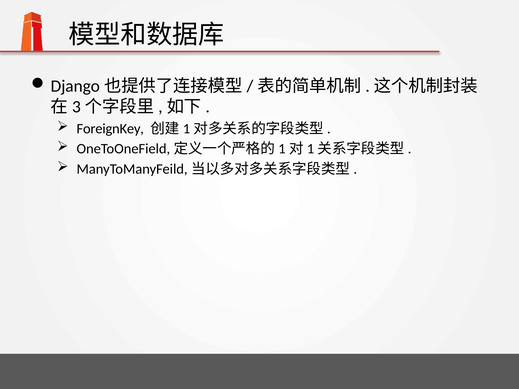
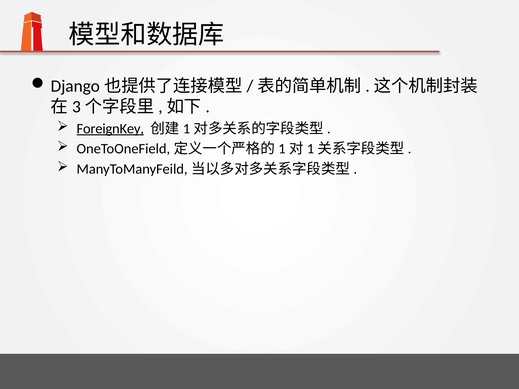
ForeignKey underline: none -> present (110, 129)
